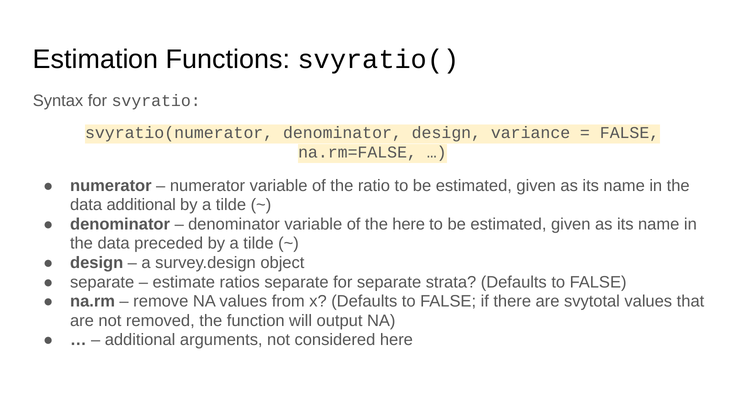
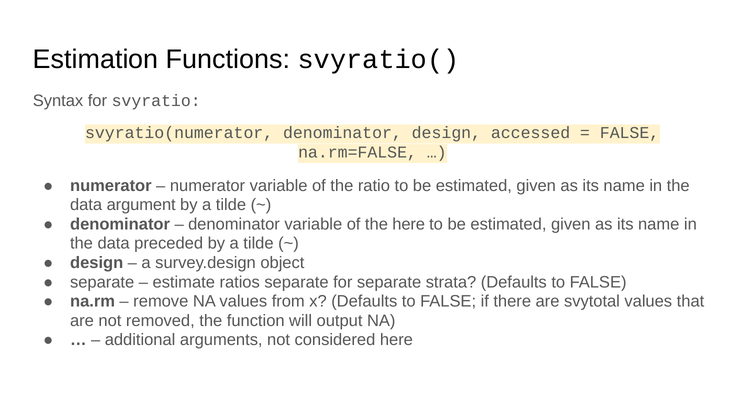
variance: variance -> accessed (531, 133)
data additional: additional -> argument (141, 205)
